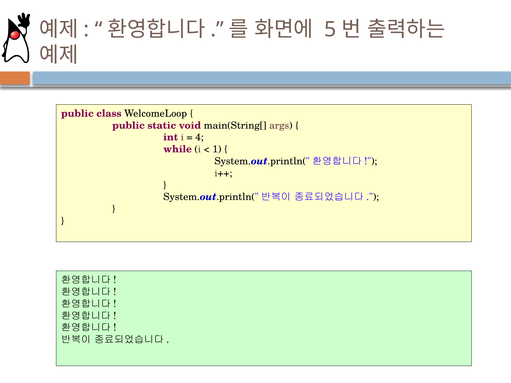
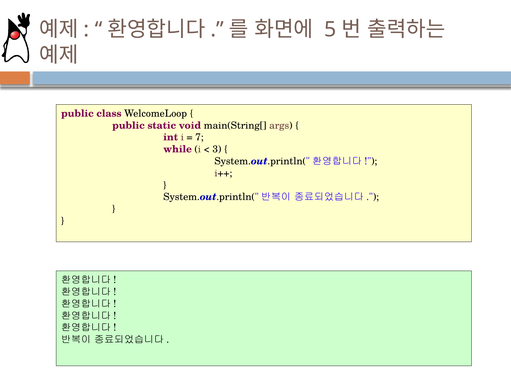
4: 4 -> 7 (199, 137)
1: 1 -> 3 (217, 149)
